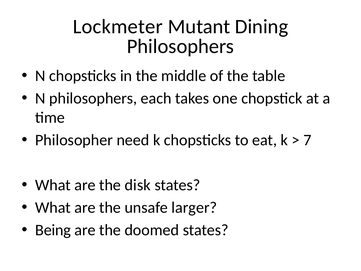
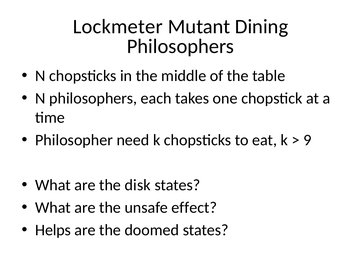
7: 7 -> 9 (307, 140)
larger: larger -> effect (194, 207)
Being: Being -> Helps (53, 230)
